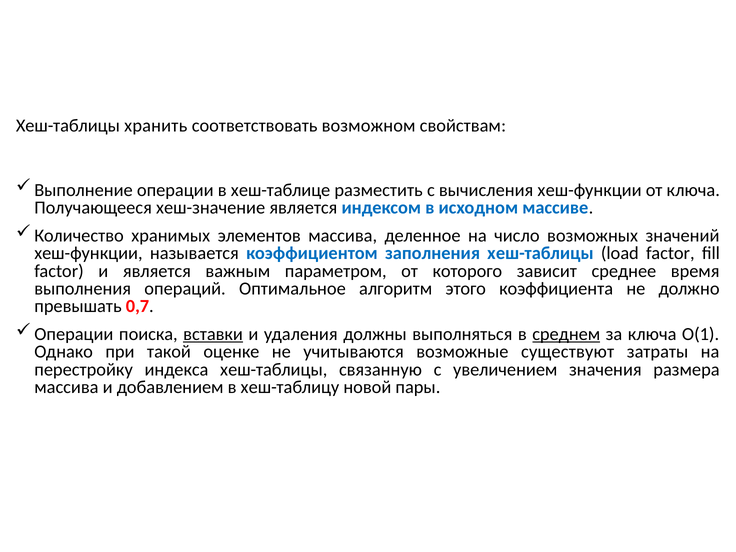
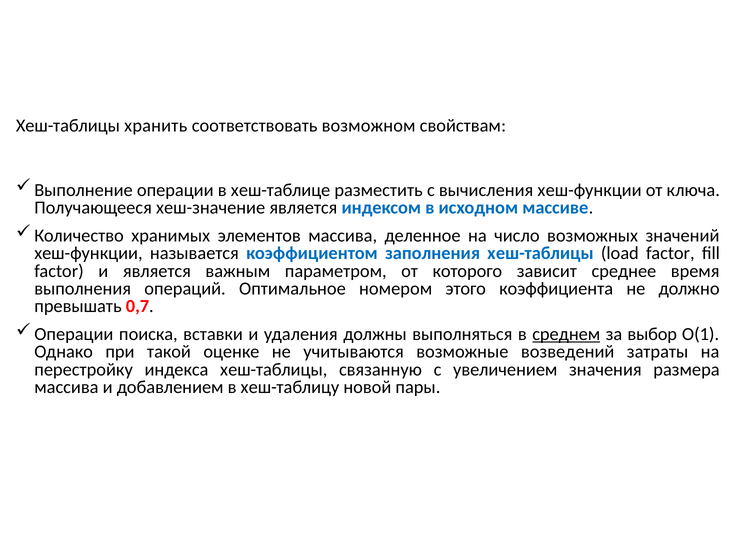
алгоритм: алгоритм -> номером (396, 289)
вставки underline: present -> none (213, 334)
за ключа: ключа -> выбор (652, 334)
существуют: существуют -> возведений (568, 352)
